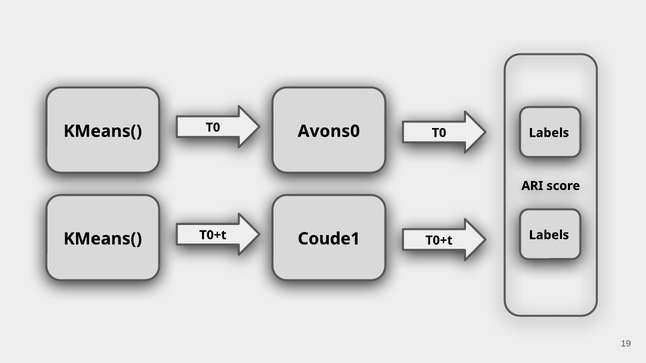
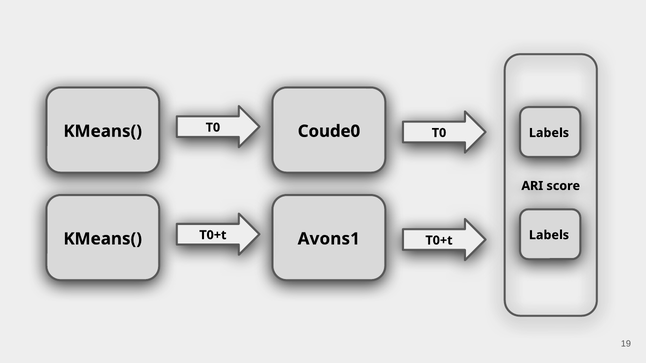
Avons0: Avons0 -> Coude0 (329, 131)
Coude1: Coude1 -> Avons1 (329, 239)
